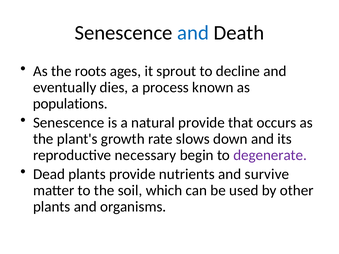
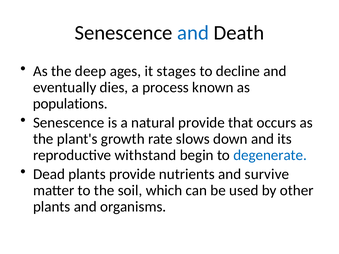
roots: roots -> deep (91, 71)
sprout: sprout -> stages (176, 71)
necessary: necessary -> withstand (145, 155)
degenerate colour: purple -> blue (270, 155)
